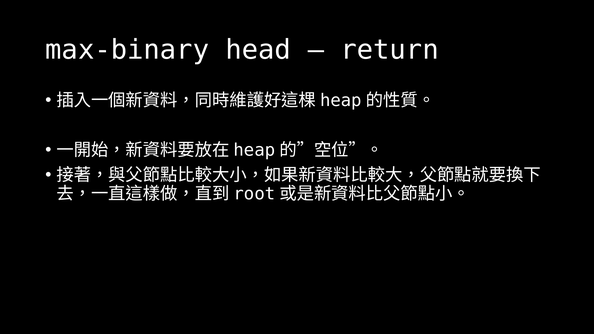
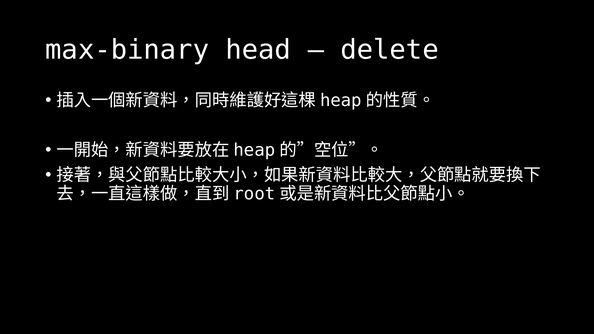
return: return -> delete (390, 50)
